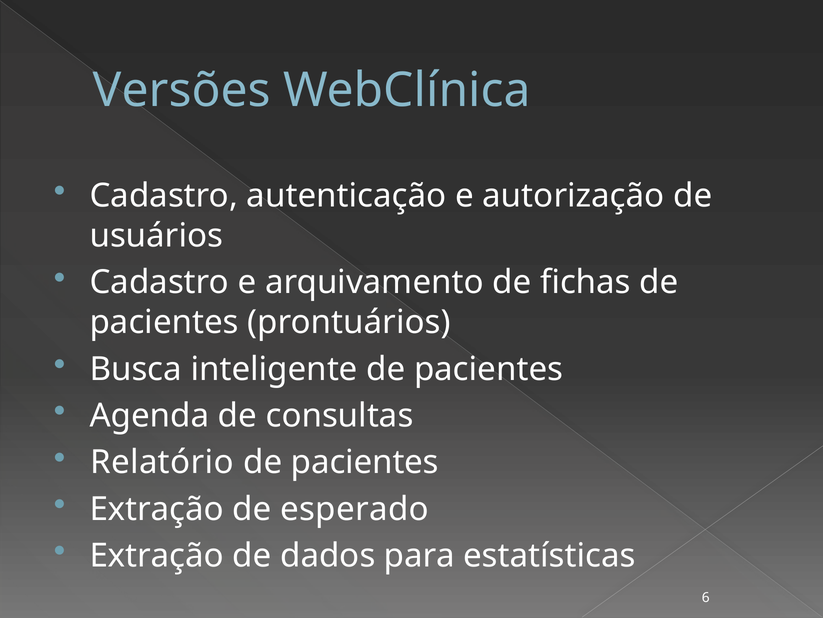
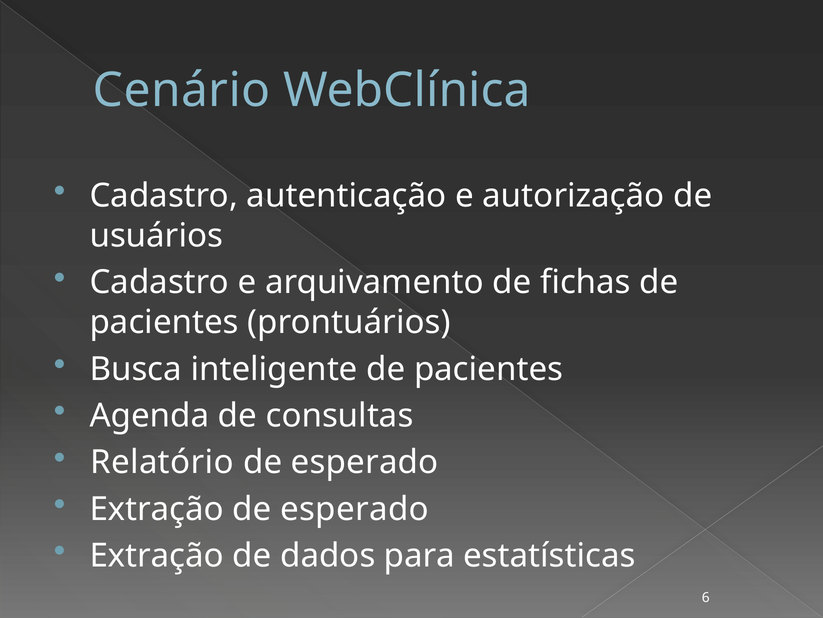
Versões: Versões -> Cenário (182, 90)
pacientes: pacientes -> esperado (365, 462)
